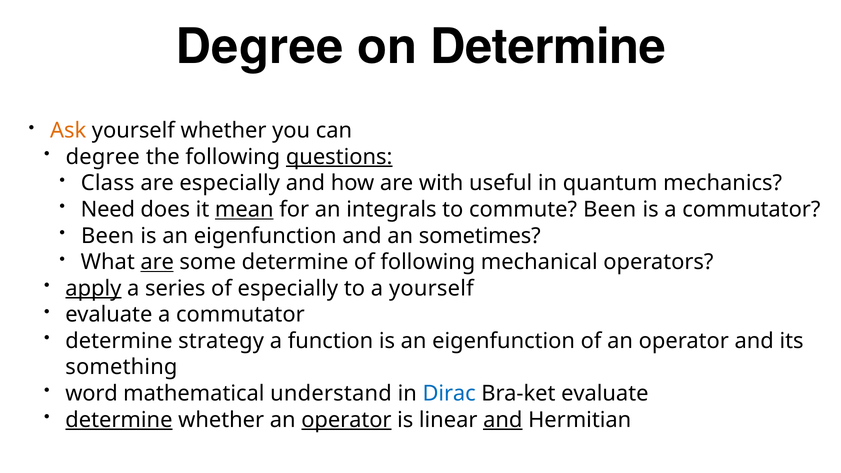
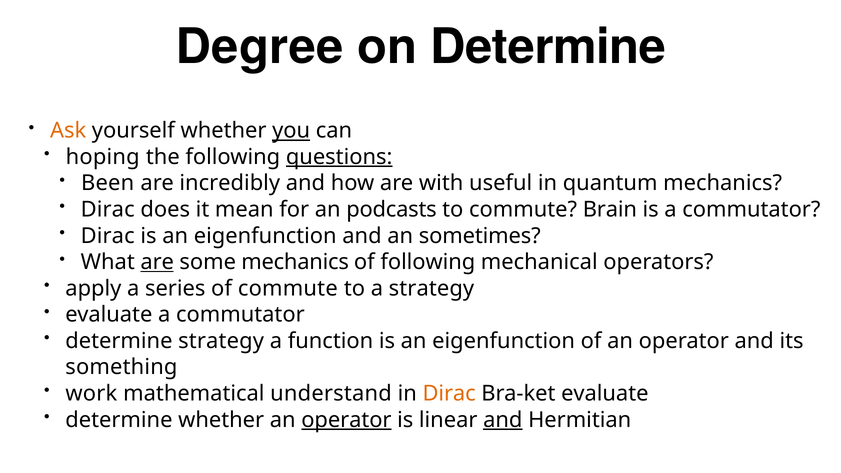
you underline: none -> present (291, 131)
degree: degree -> hoping (103, 157)
Class: Class -> Been (108, 183)
are especially: especially -> incredibly (230, 183)
Need: Need -> Dirac (108, 210)
mean underline: present -> none (244, 210)
integrals: integrals -> podcasts (392, 210)
commute Been: Been -> Brain (610, 210)
Been: Been -> Dirac (108, 236)
some determine: determine -> mechanics (295, 262)
apply underline: present -> none (93, 288)
of especially: especially -> commute (288, 288)
a yourself: yourself -> strategy (431, 288)
word: word -> work (91, 394)
Dirac colour: blue -> orange (449, 394)
determine underline: present -> none (119, 420)
